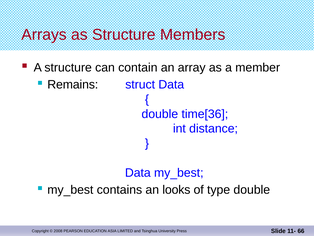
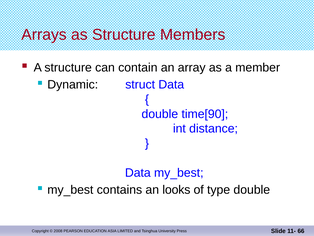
Remains: Remains -> Dynamic (73, 84)
time[36: time[36 -> time[90 (205, 114)
